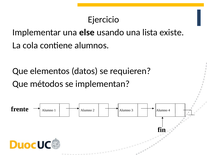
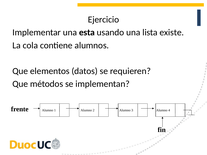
else: else -> esta (87, 33)
